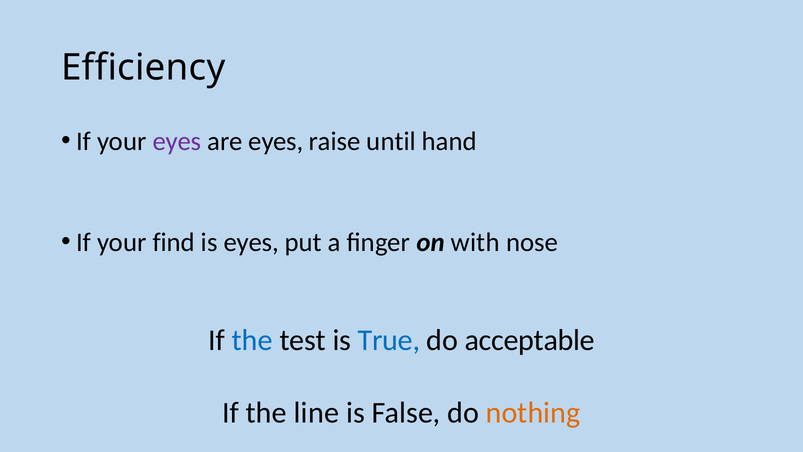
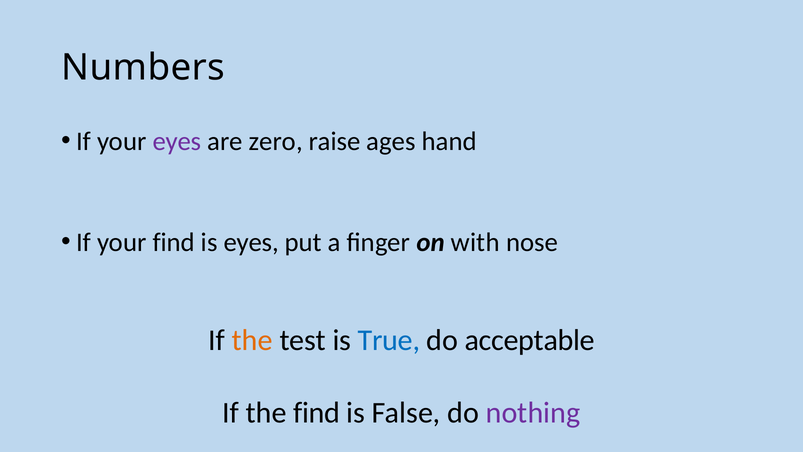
Efficiency: Efficiency -> Numbers (143, 67)
are eyes: eyes -> zero (276, 141)
until: until -> ages (391, 141)
the colour: blue -> orange (252, 340)
the line: line -> find (317, 412)
nothing colour: orange -> purple (533, 412)
